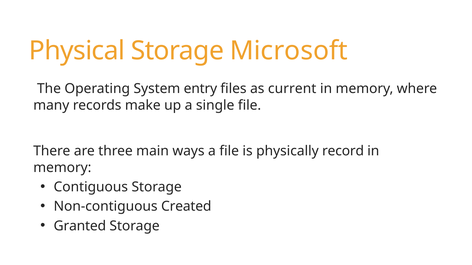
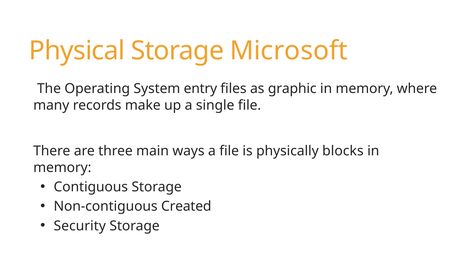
current: current -> graphic (292, 89)
record: record -> blocks (343, 151)
Granted: Granted -> Security (80, 226)
